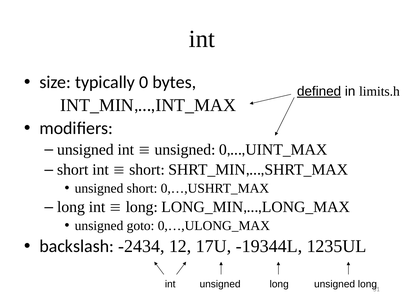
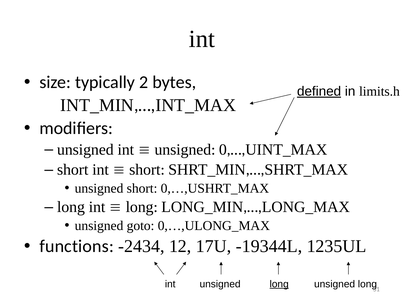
0: 0 -> 2 (144, 82)
backslash: backslash -> functions (77, 246)
long underline: none -> present (279, 284)
